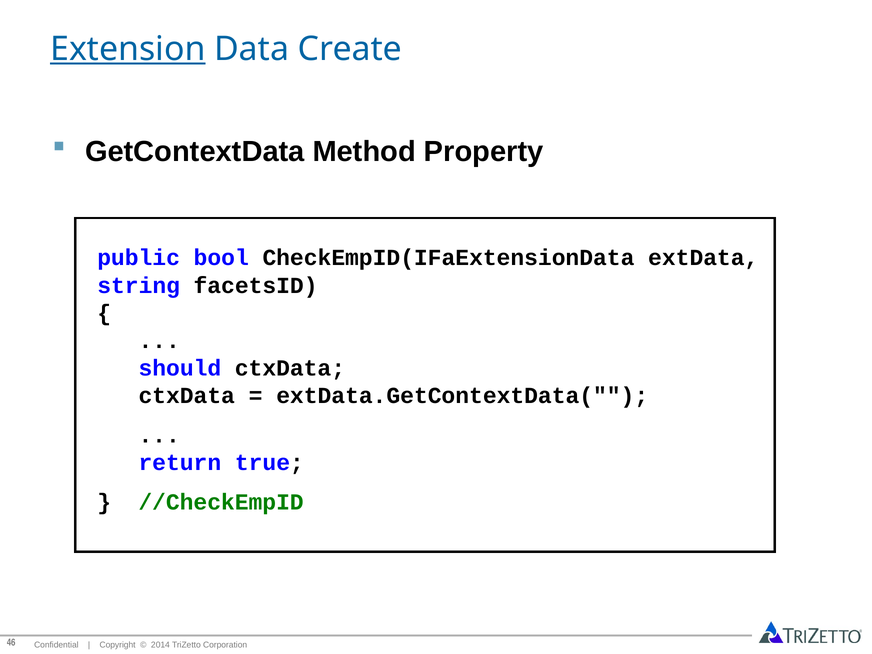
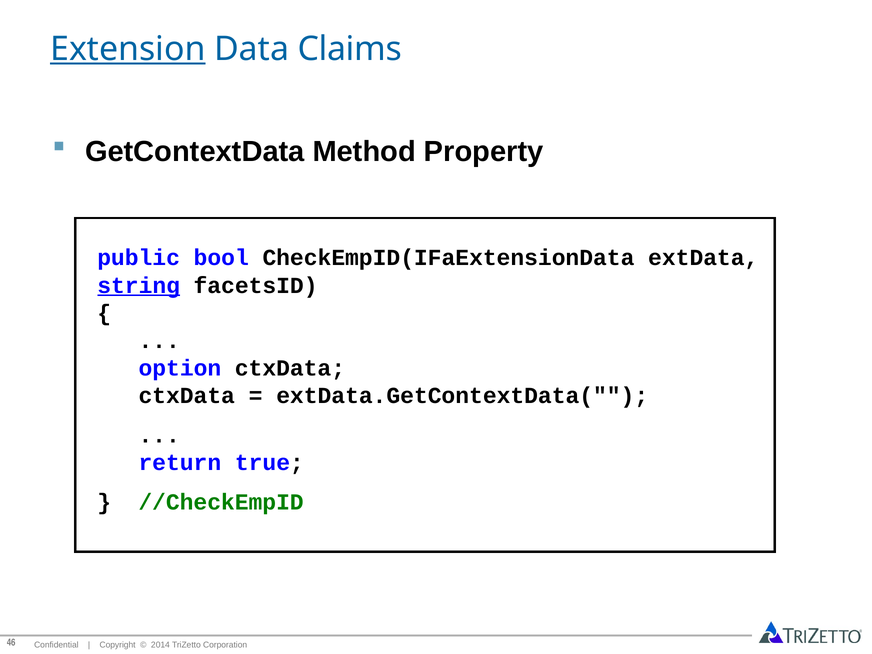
Create: Create -> Claims (350, 49)
string underline: none -> present (139, 285)
should: should -> option (180, 368)
